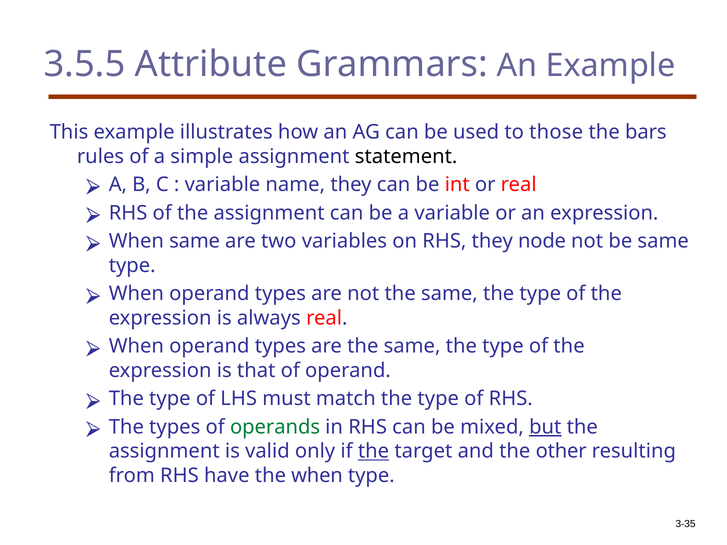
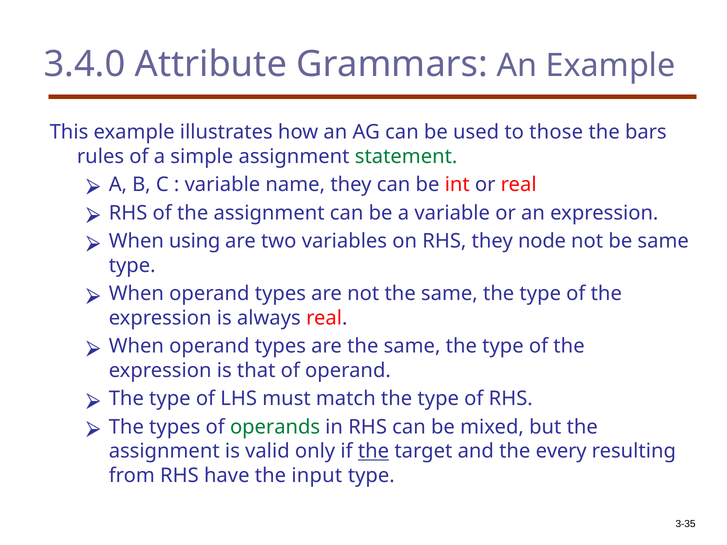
3.5.5: 3.5.5 -> 3.4.0 (85, 64)
statement colour: black -> green (406, 157)
When same: same -> using (195, 241)
but underline: present -> none (545, 427)
other: other -> every (561, 451)
the when: when -> input (317, 476)
